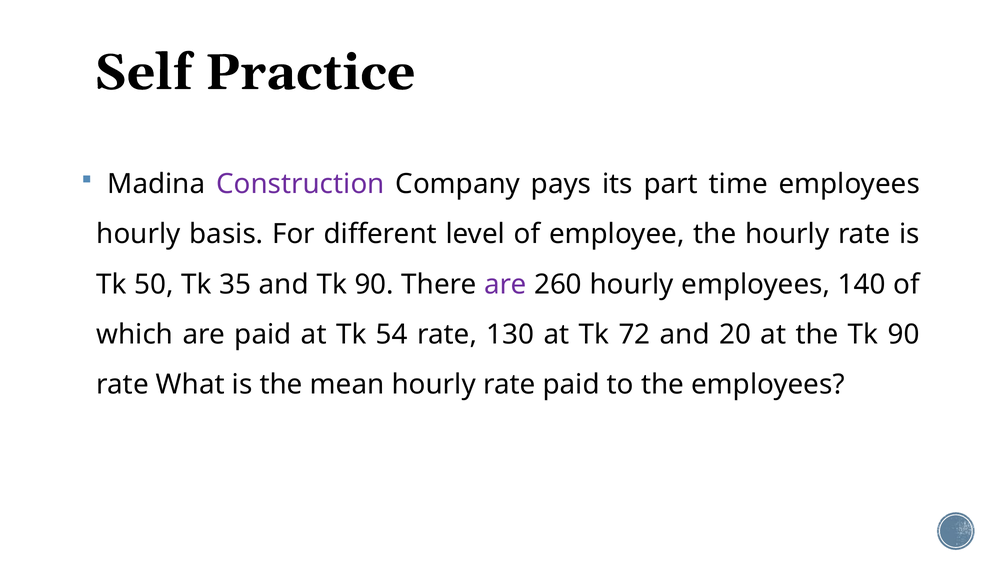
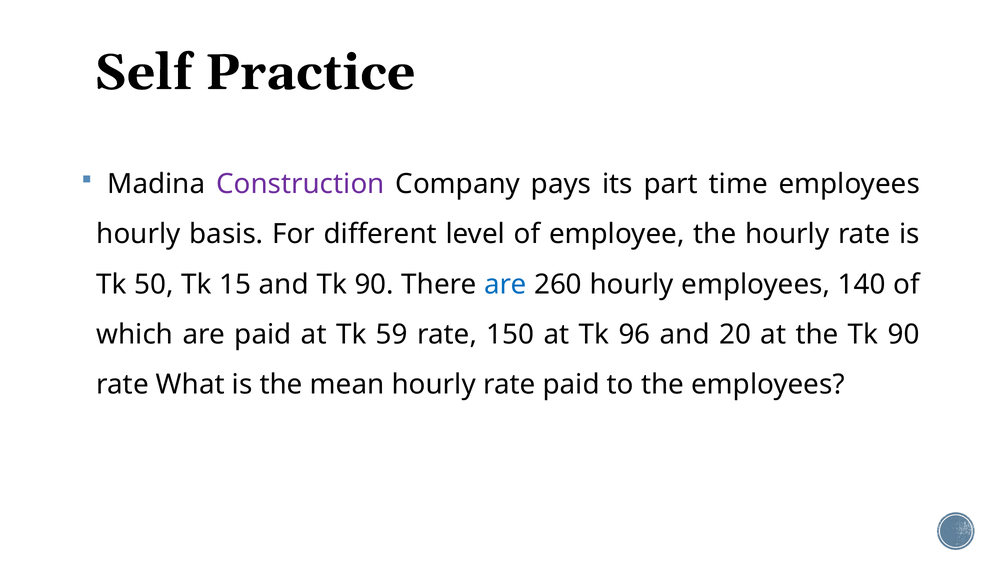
35: 35 -> 15 (235, 284)
are colour: purple -> blue (505, 284)
54: 54 -> 59 (392, 334)
130: 130 -> 150 (510, 334)
72: 72 -> 96 (634, 334)
